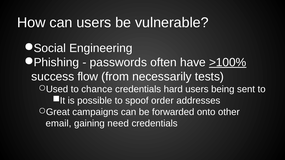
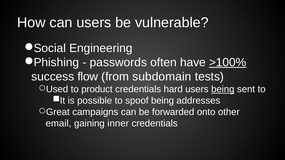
necessarily: necessarily -> subdomain (162, 77)
chance: chance -> product (97, 89)
being underline: none -> present (223, 89)
spoof order: order -> being (163, 101)
need: need -> inner (118, 124)
